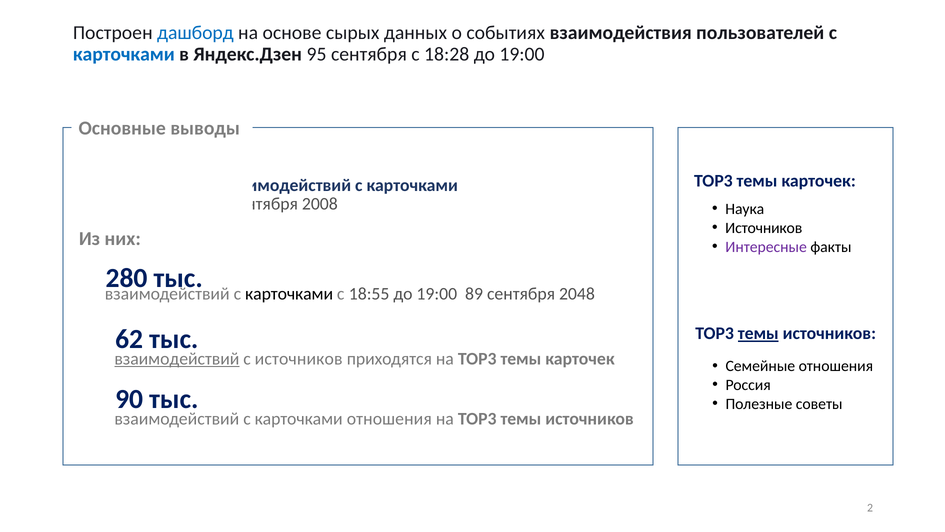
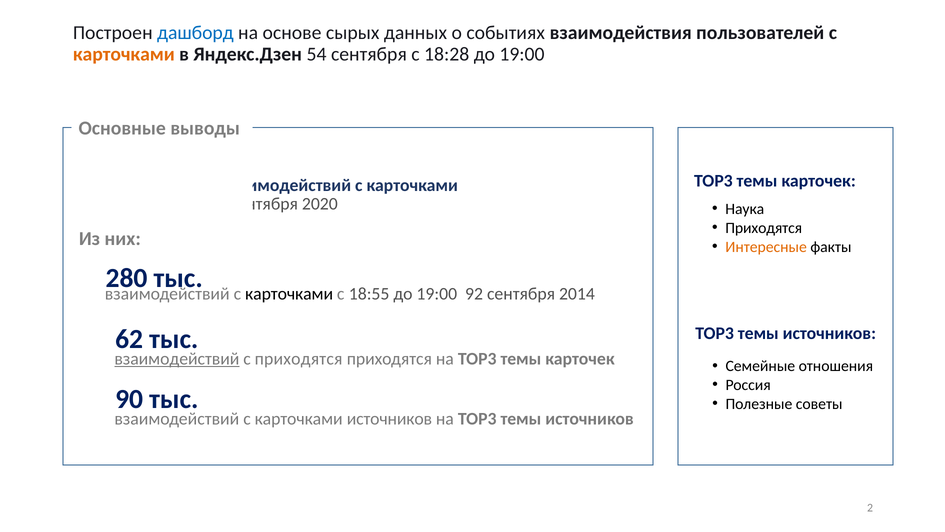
карточками colour: blue -> orange (124, 54)
95: 95 -> 54 (317, 54)
2008: 2008 -> 2020 (320, 204)
Источников: Источников -> Приходятся (764, 228)
Интересные colour: purple -> orange (766, 247)
89: 89 -> 92 (474, 293)
2048: 2048 -> 2014 (577, 293)
темы underline: present -> none (758, 333)
с источников: источников -> приходятся (299, 359)
карточками отношения: отношения -> источников (389, 418)
